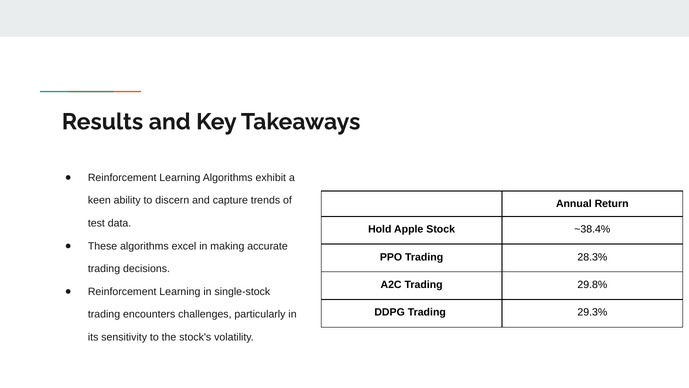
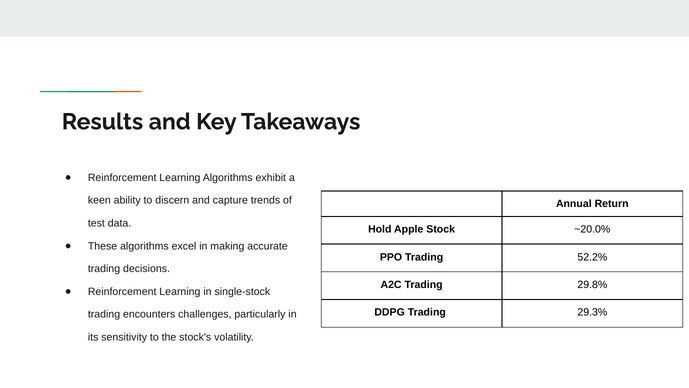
~38.4%: ~38.4% -> ~20.0% (592, 229)
28.3%: 28.3% -> 52.2% (592, 257)
